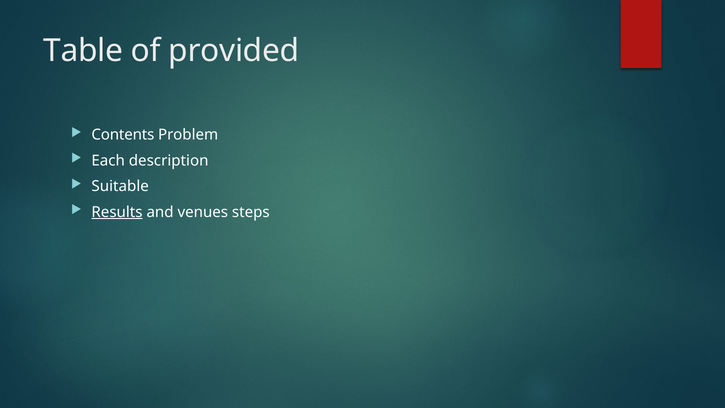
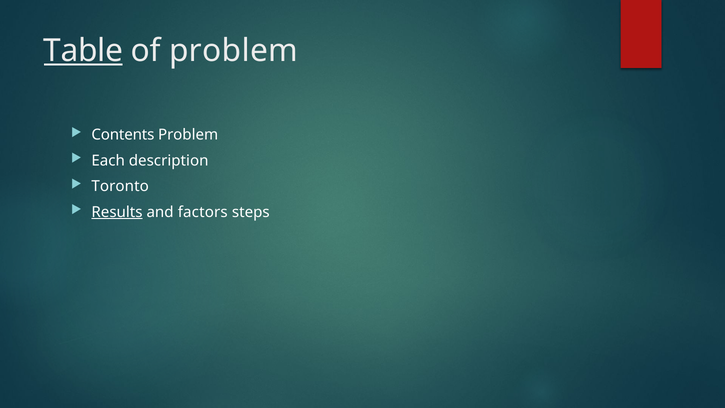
Table underline: none -> present (83, 51)
of provided: provided -> problem (234, 51)
Suitable: Suitable -> Toronto (120, 186)
venues: venues -> factors (203, 212)
